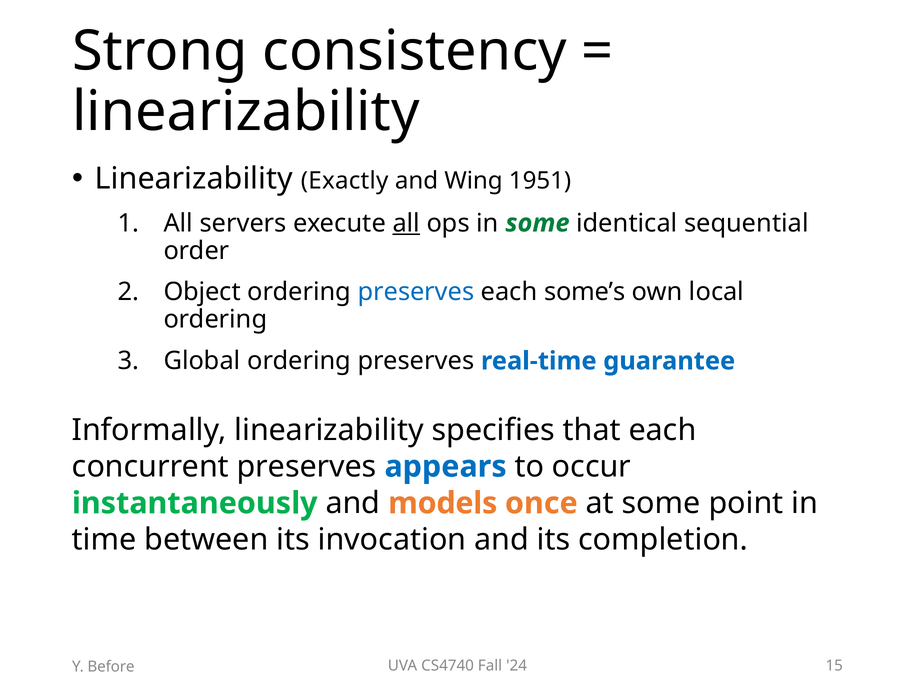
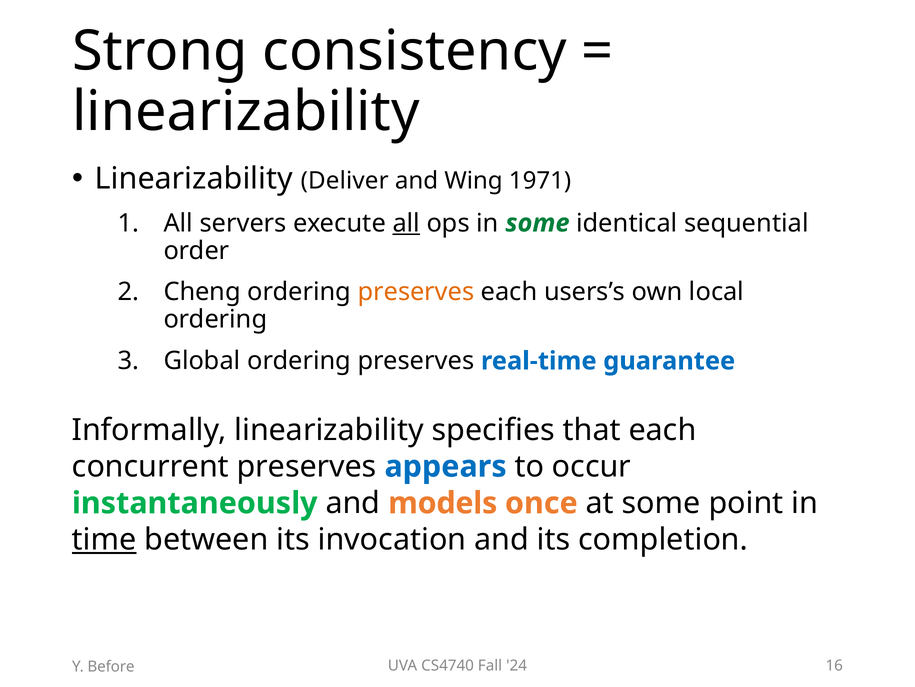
Exactly: Exactly -> Deliver (345, 181)
1951: 1951 -> 1971 (540, 181)
Object: Object -> Cheng (202, 292)
preserves colour: blue -> orange (416, 292)
some’s: some’s -> users’s (585, 292)
time underline: none -> present (104, 539)
15: 15 -> 16 (834, 665)
